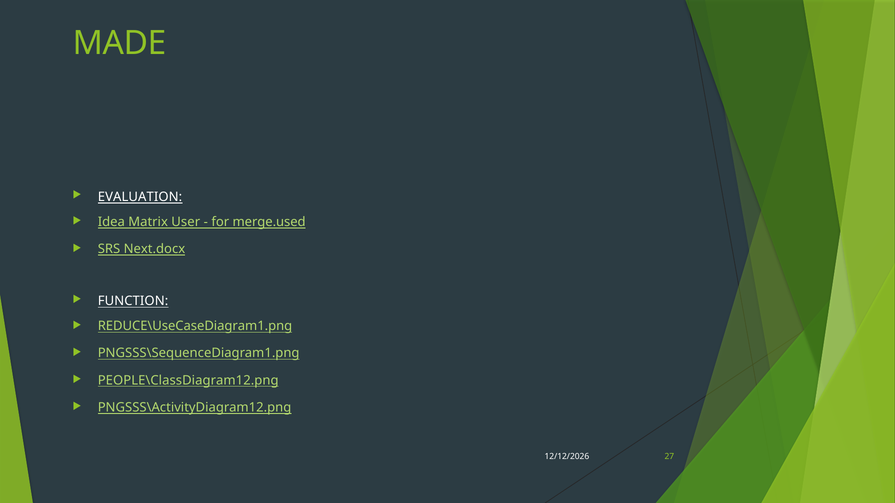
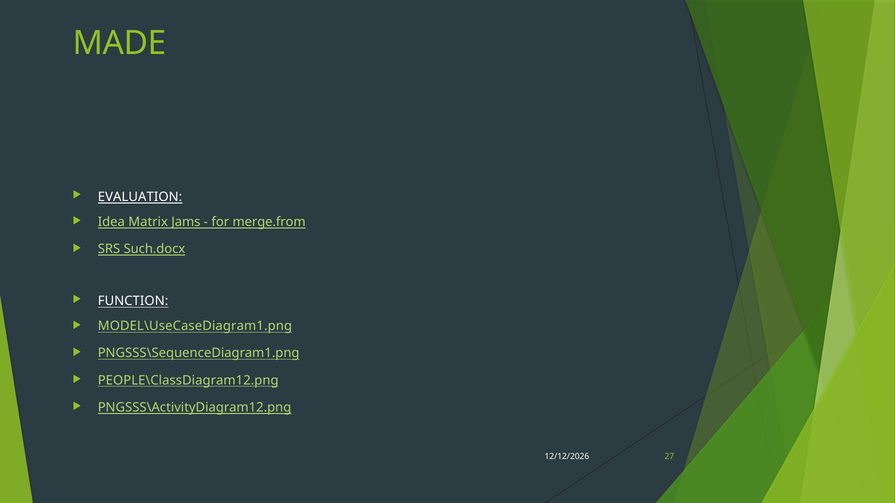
User: User -> Jams (186, 222)
merge.used: merge.used -> merge.from (269, 222)
Next.docx: Next.docx -> Such.docx (154, 249)
REDUCE\UseCaseDiagram1.png: REDUCE\UseCaseDiagram1.png -> MODEL\UseCaseDiagram1.png (195, 326)
